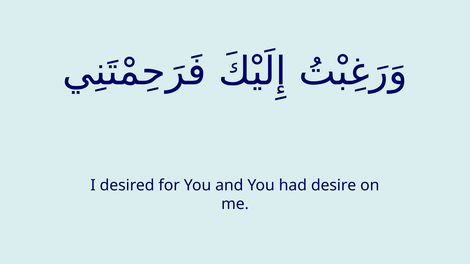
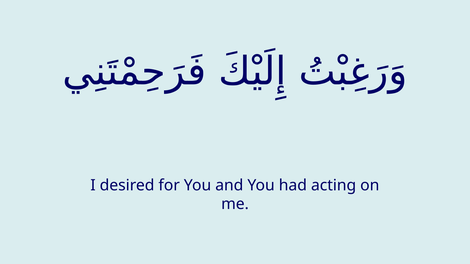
desire: desire -> acting (334, 186)
